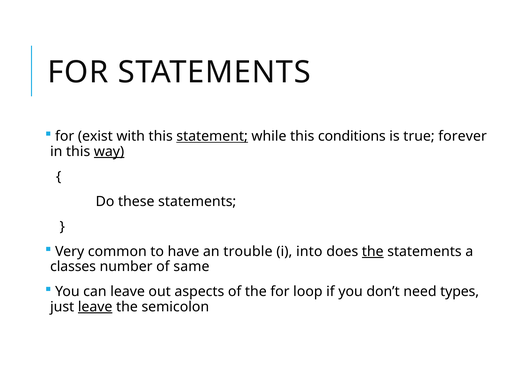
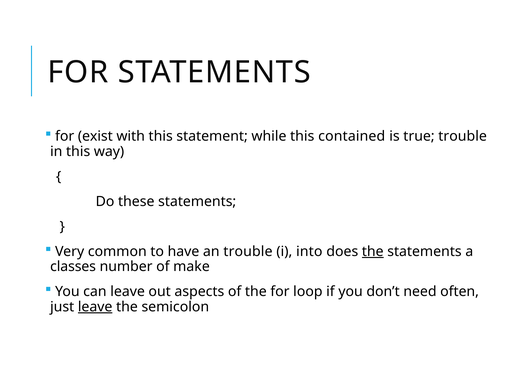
statement underline: present -> none (212, 137)
conditions: conditions -> contained (352, 137)
true forever: forever -> trouble (463, 137)
way underline: present -> none (109, 152)
same: same -> make (192, 267)
types: types -> often (460, 292)
